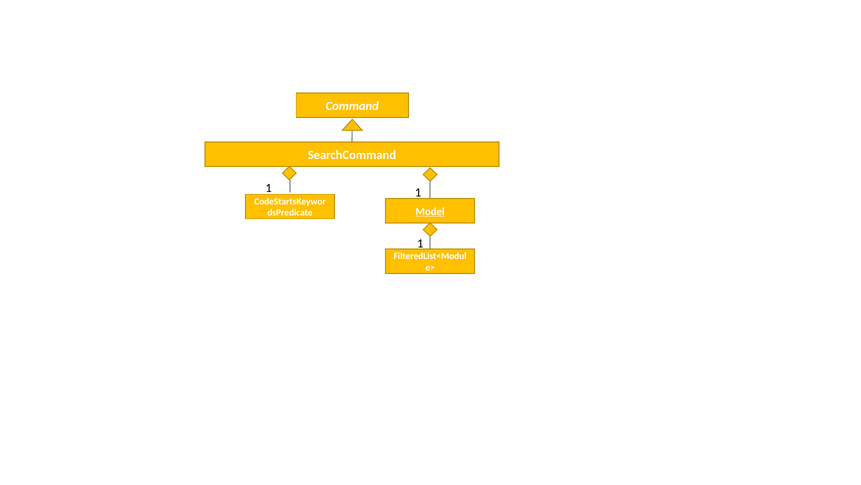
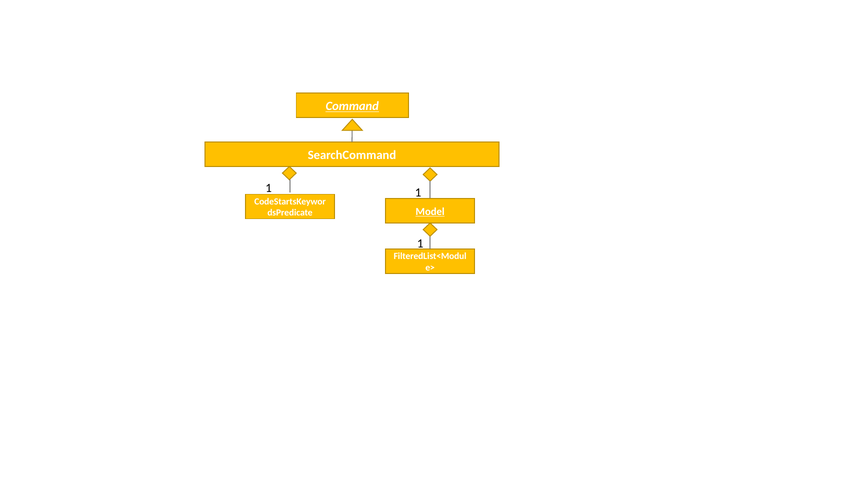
Command underline: none -> present (352, 106)
